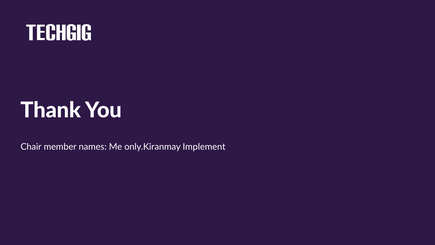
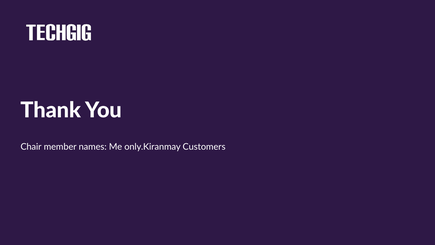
Implement: Implement -> Customers (204, 147)
